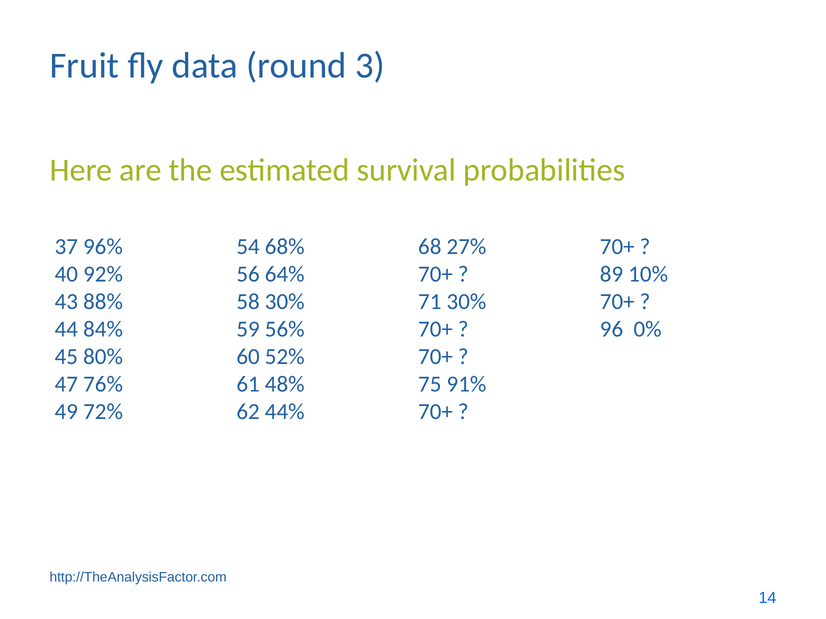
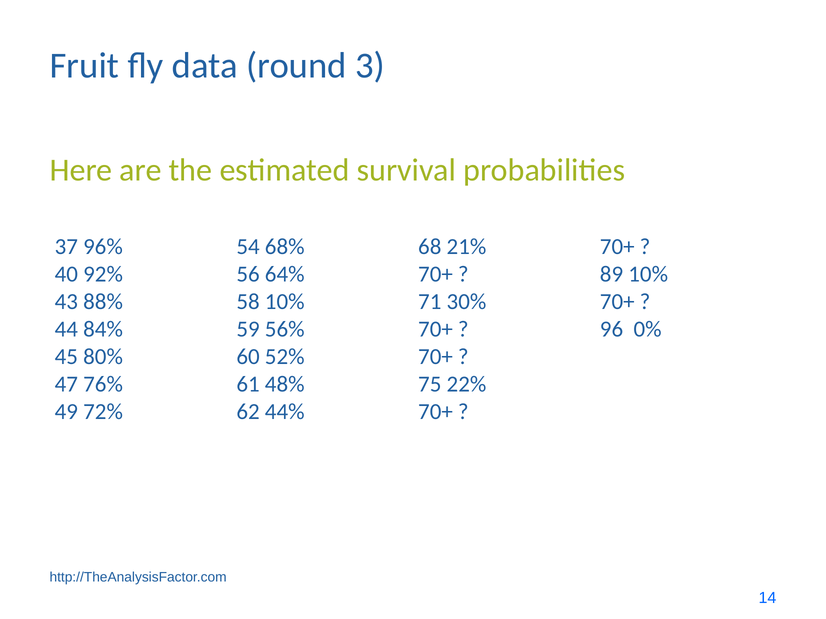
27%: 27% -> 21% (466, 247)
58 30%: 30% -> 10% (285, 302)
91%: 91% -> 22% (466, 384)
